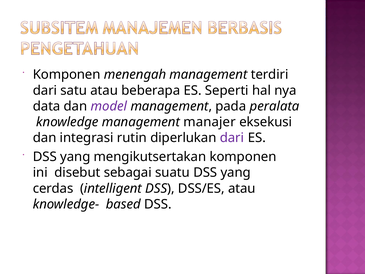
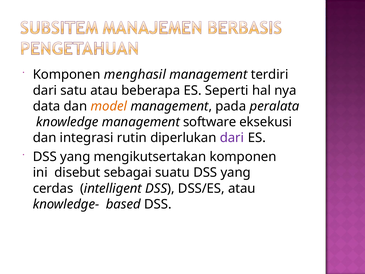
menengah: menengah -> menghasil (135, 75)
model colour: purple -> orange (109, 106)
manajer: manajer -> software (210, 122)
